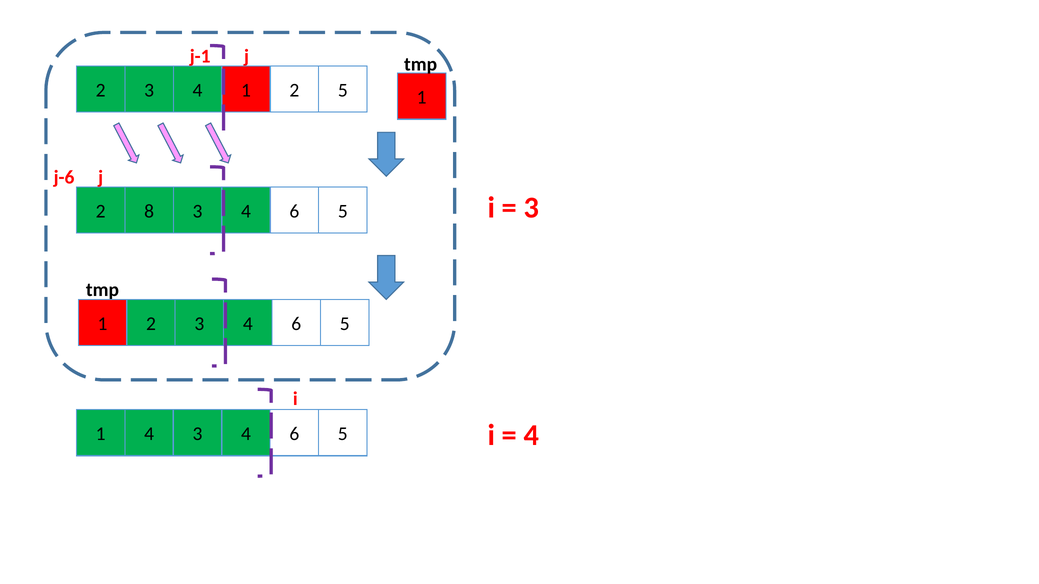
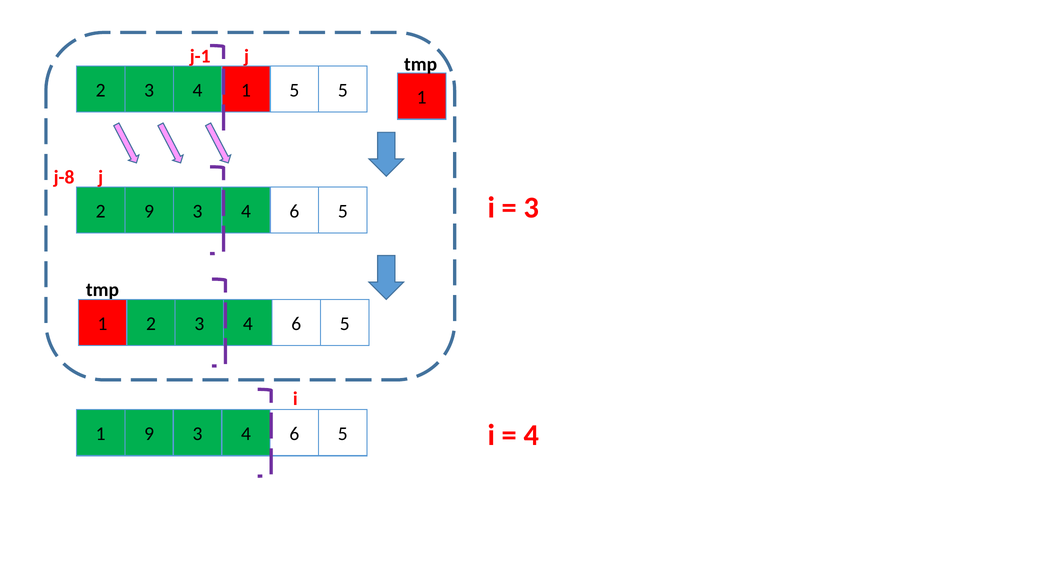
3 4 1 2: 2 -> 5 (294, 90)
j-6: j-6 -> j-8 (64, 177)
2 8: 8 -> 9 (149, 212)
1 4: 4 -> 9 (149, 434)
